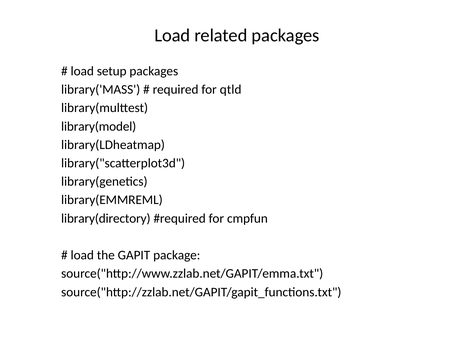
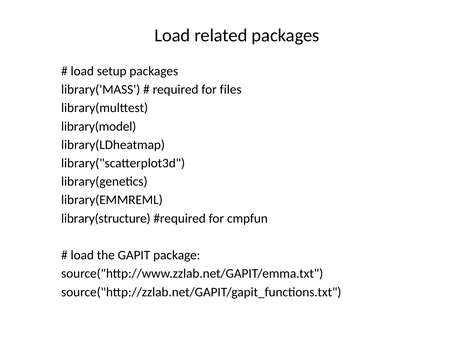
qtld: qtld -> files (231, 90)
library(directory: library(directory -> library(structure (106, 219)
